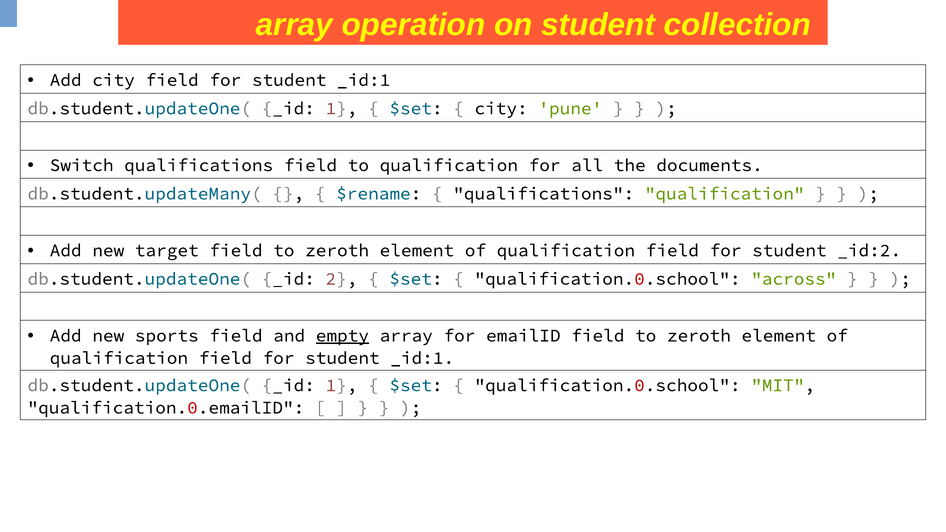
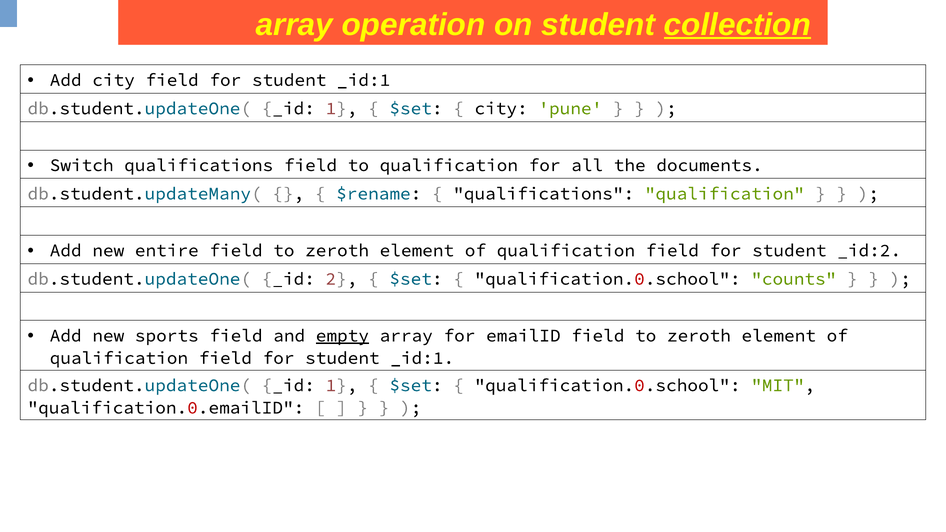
collection underline: none -> present (737, 25)
target: target -> entire (167, 250)
across: across -> counts (794, 279)
